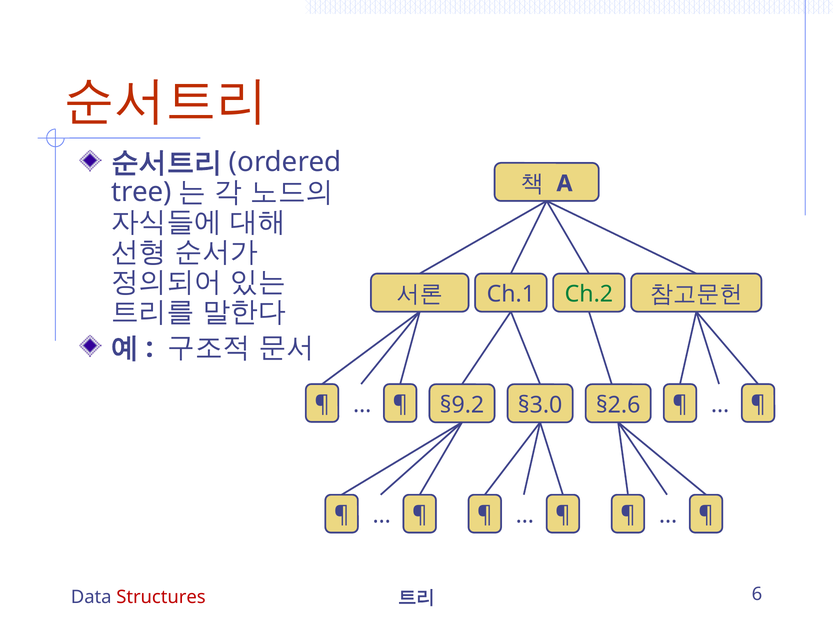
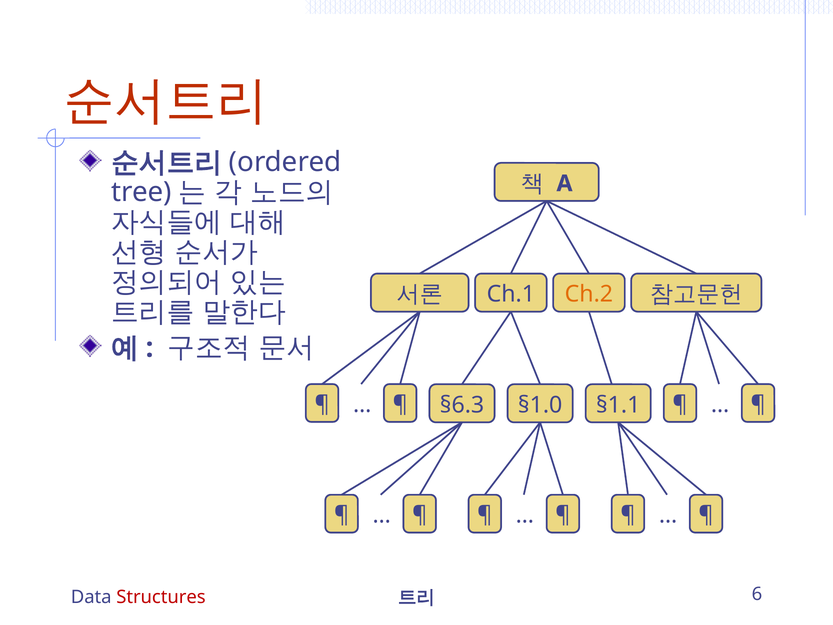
Ch.2 colour: green -> orange (589, 294)
§3.0: §3.0 -> §1.0 (540, 405)
§9.2: §9.2 -> §6.3 (462, 405)
§2.6: §2.6 -> §1.1 (618, 405)
